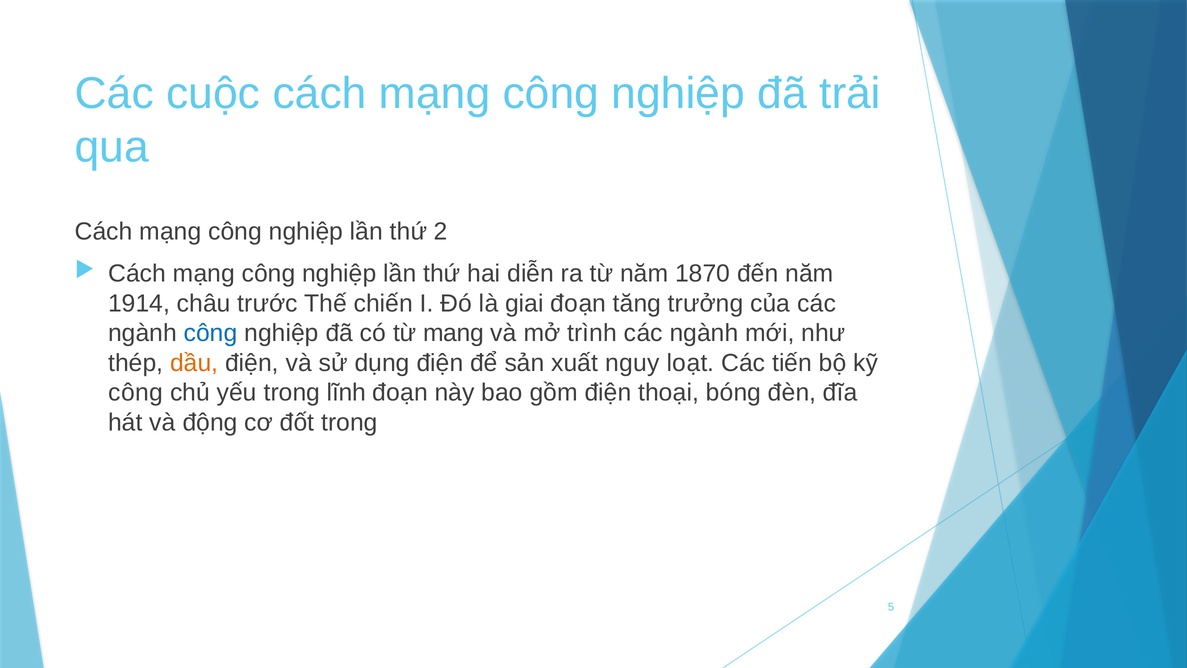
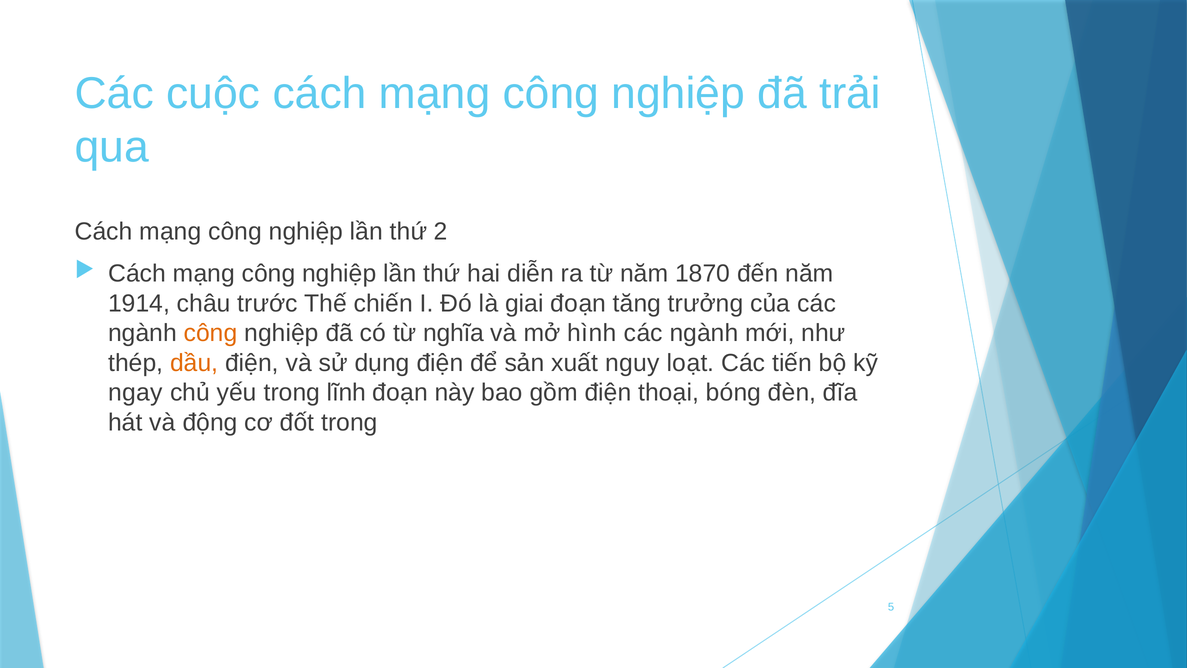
công colour: blue -> orange (211, 333)
mang: mang -> nghĩa (454, 333)
trình: trình -> hình (592, 333)
công: công -> ngay (136, 392)
